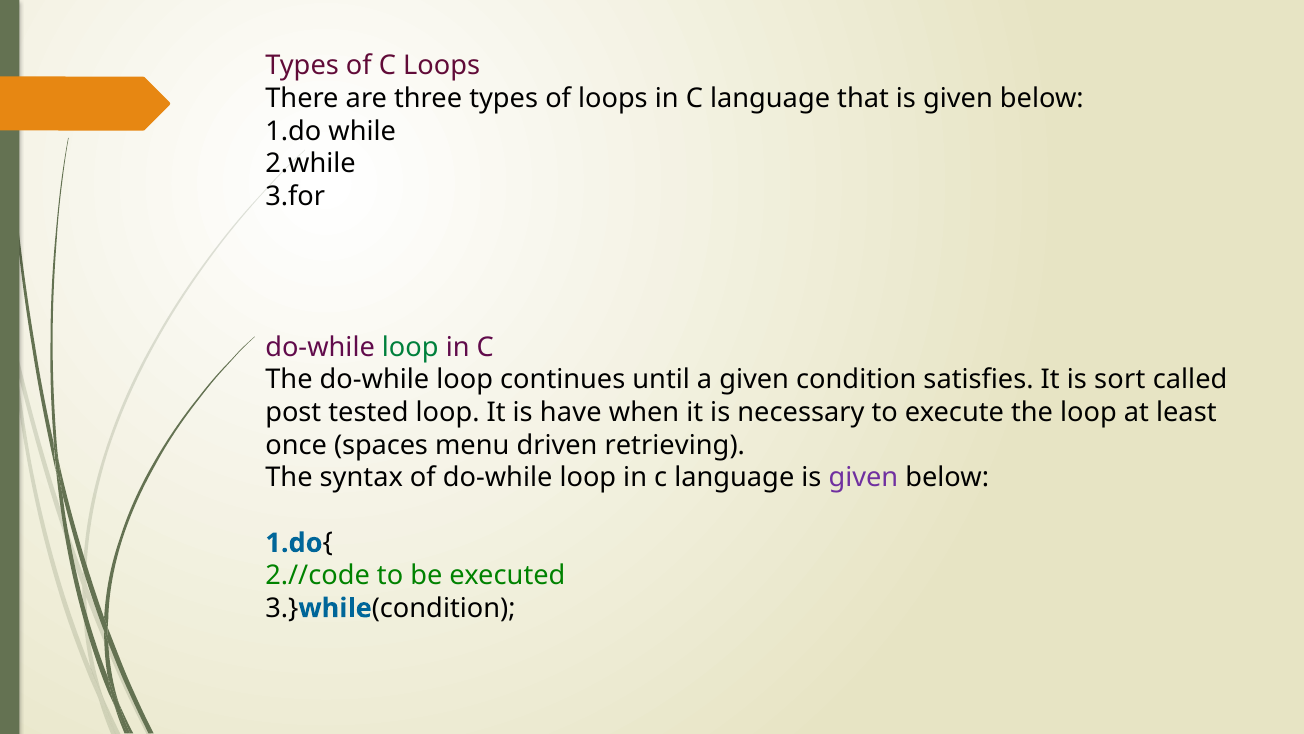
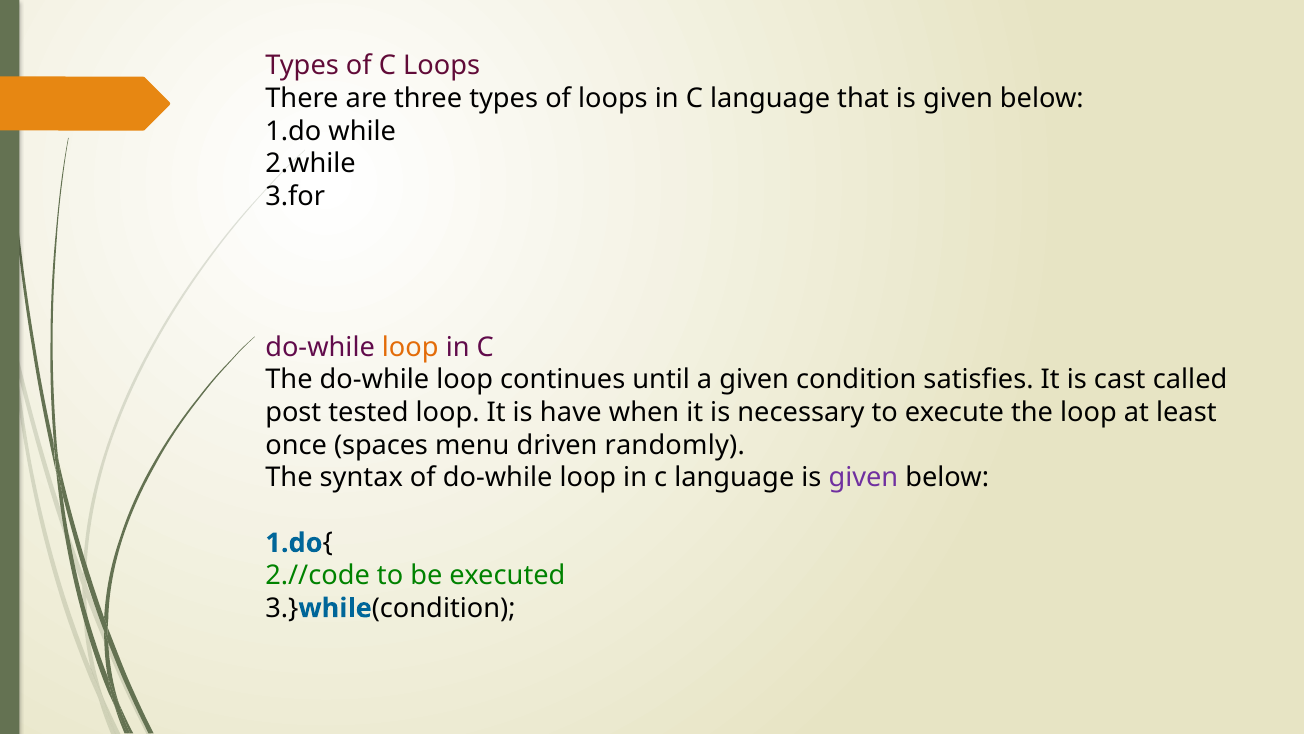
loop colour: green -> orange (410, 347)
sort: sort -> cast (1120, 380)
retrieving: retrieving -> randomly (675, 445)
